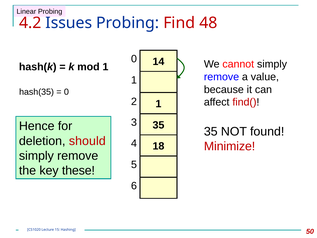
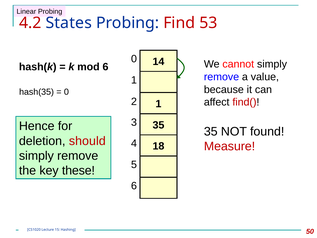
Issues: Issues -> States (69, 23)
48: 48 -> 53 (208, 23)
mod 1: 1 -> 6 (105, 67)
Minimize: Minimize -> Measure (229, 146)
